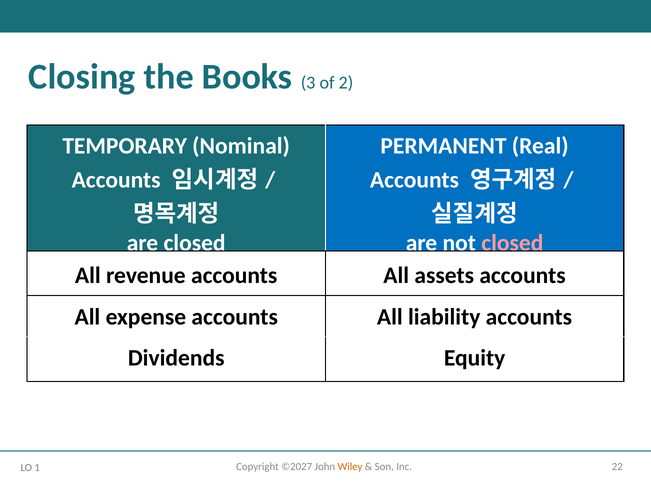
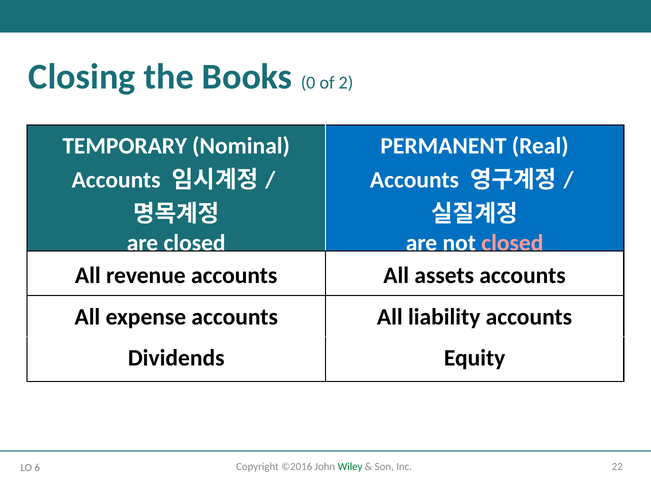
3: 3 -> 0 (308, 83)
©2027: ©2027 -> ©2016 (297, 466)
Wiley colour: orange -> green (350, 466)
1: 1 -> 6 (37, 467)
